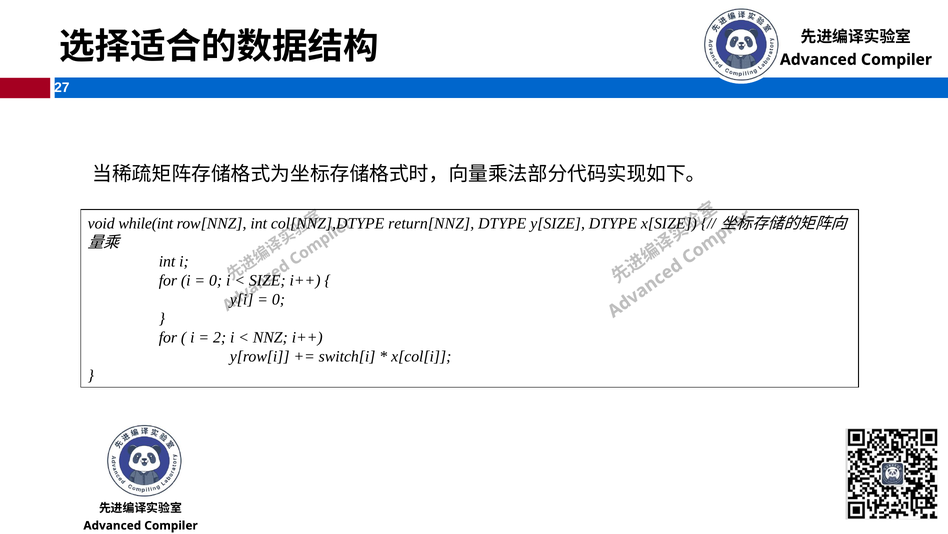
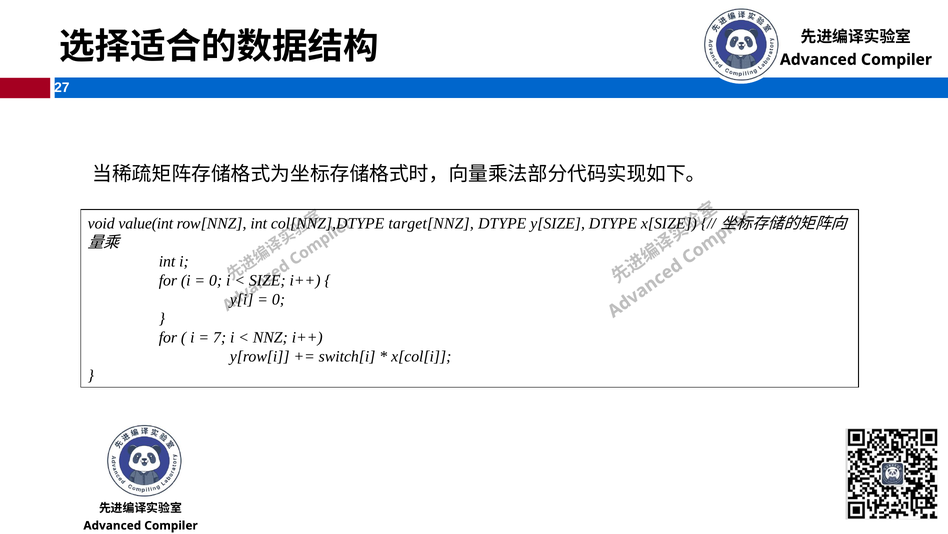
while(int: while(int -> value(int (146, 223)
return[NNZ: return[NNZ -> target[NNZ (431, 223)
2: 2 -> 7 (220, 337)
